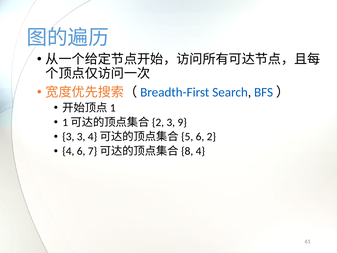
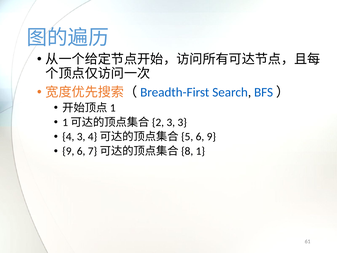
3 9: 9 -> 3 (182, 122)
3: 3 -> 4 (68, 137)
6 2: 2 -> 9 (211, 137)
4: 4 -> 9 (68, 151)
4: 4 -> 1 (200, 151)
